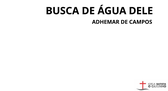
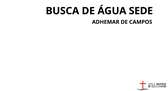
DELE: DELE -> SEDE (141, 11)
